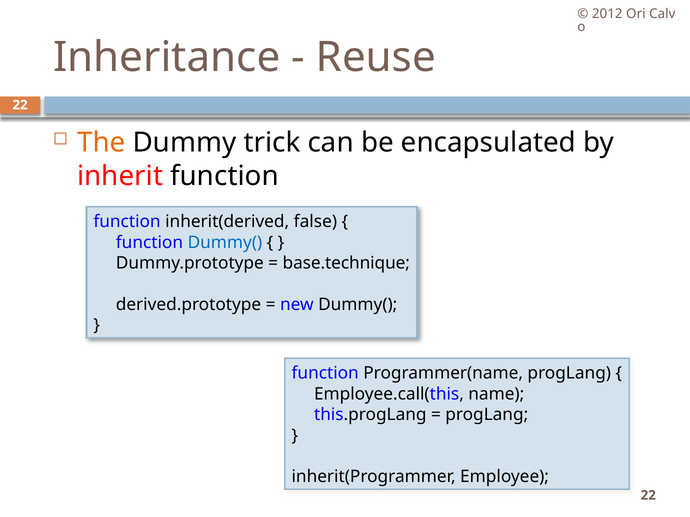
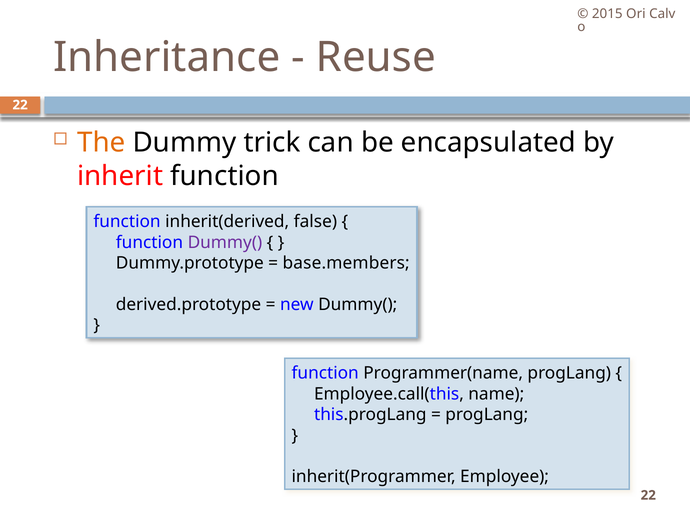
2012: 2012 -> 2015 (607, 14)
Dummy( colour: blue -> purple (225, 243)
base.technique: base.technique -> base.members (346, 263)
